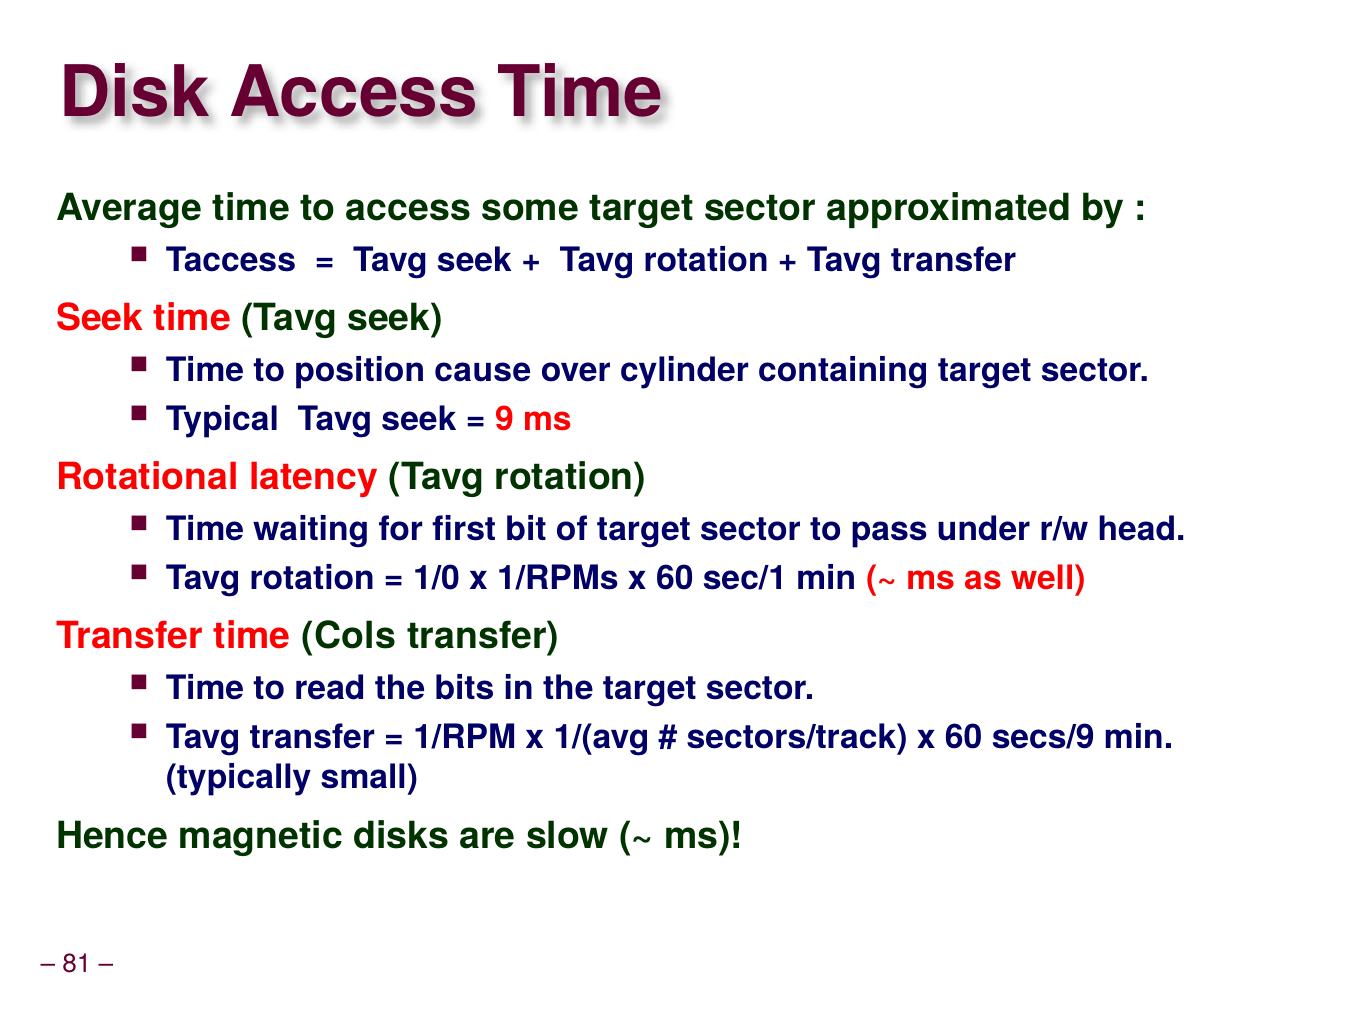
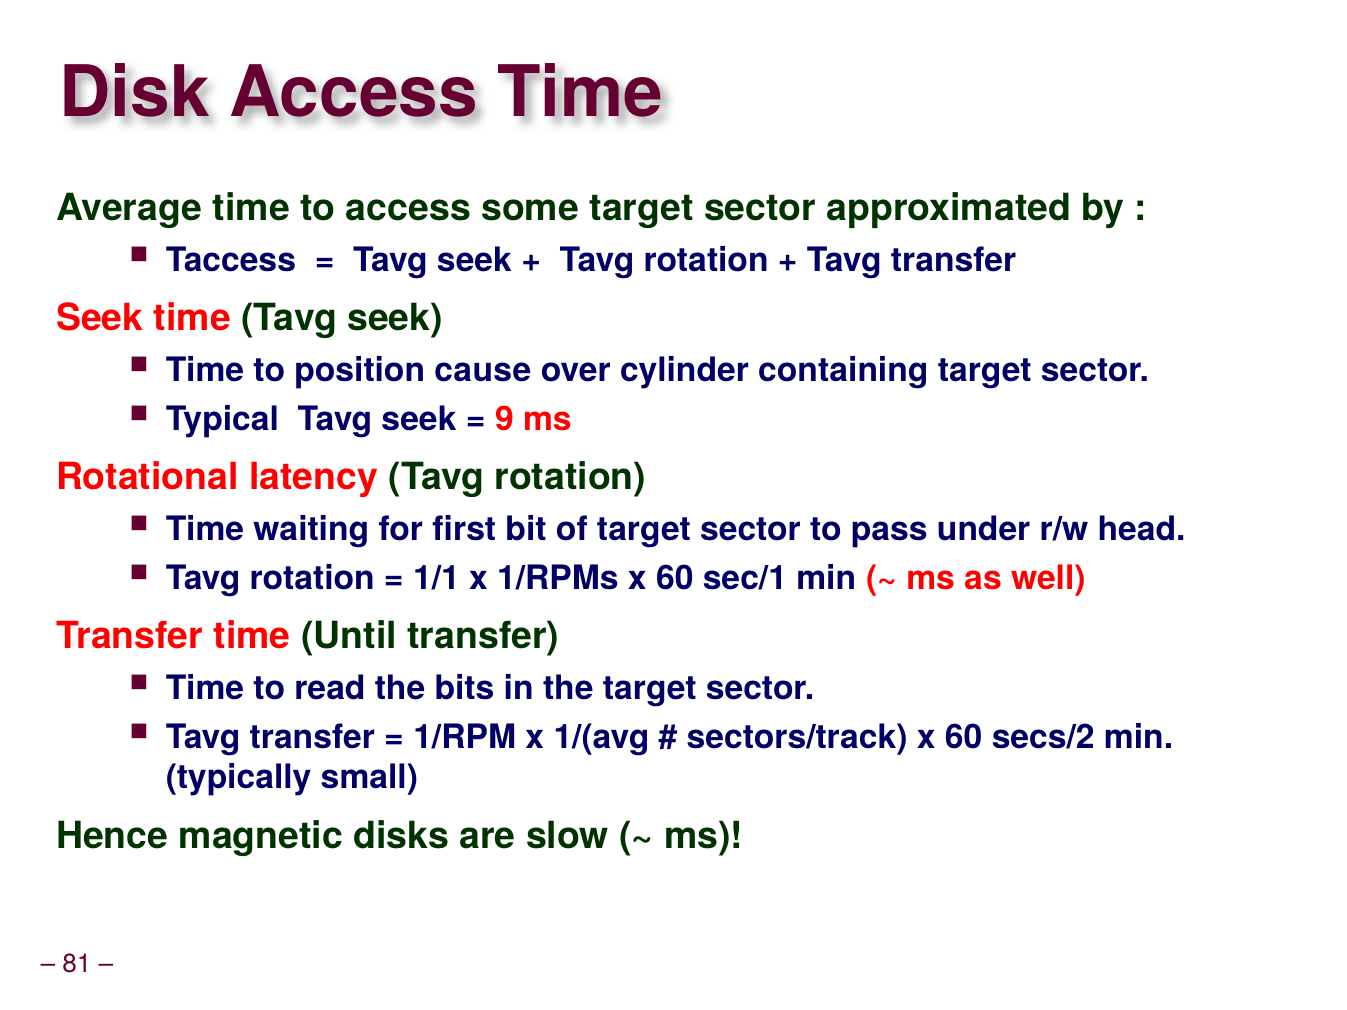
1/0: 1/0 -> 1/1 (436, 578)
Cols: Cols -> Until (349, 637)
secs/9: secs/9 -> secs/2 (1043, 737)
